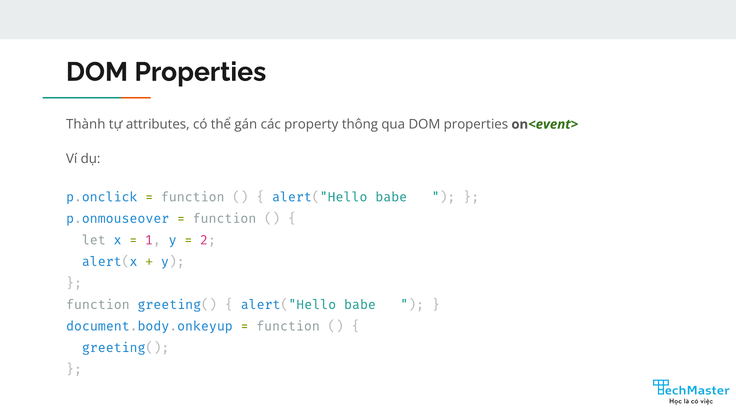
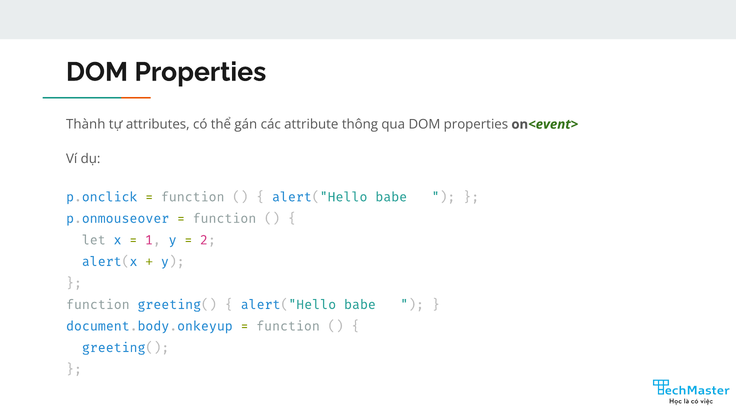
property: property -> attribute (311, 124)
